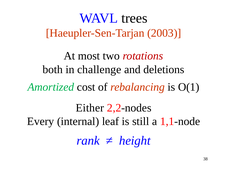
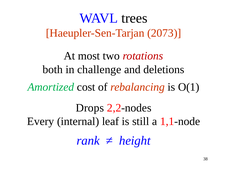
2003: 2003 -> 2073 (164, 33)
Either: Either -> Drops (90, 108)
